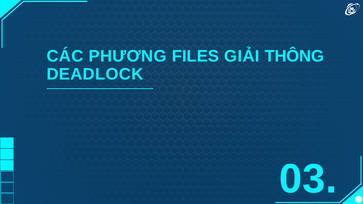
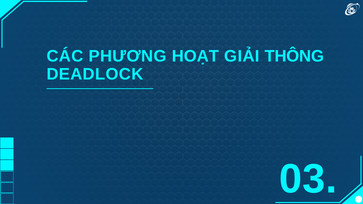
FILES: FILES -> HOẠT (195, 56)
